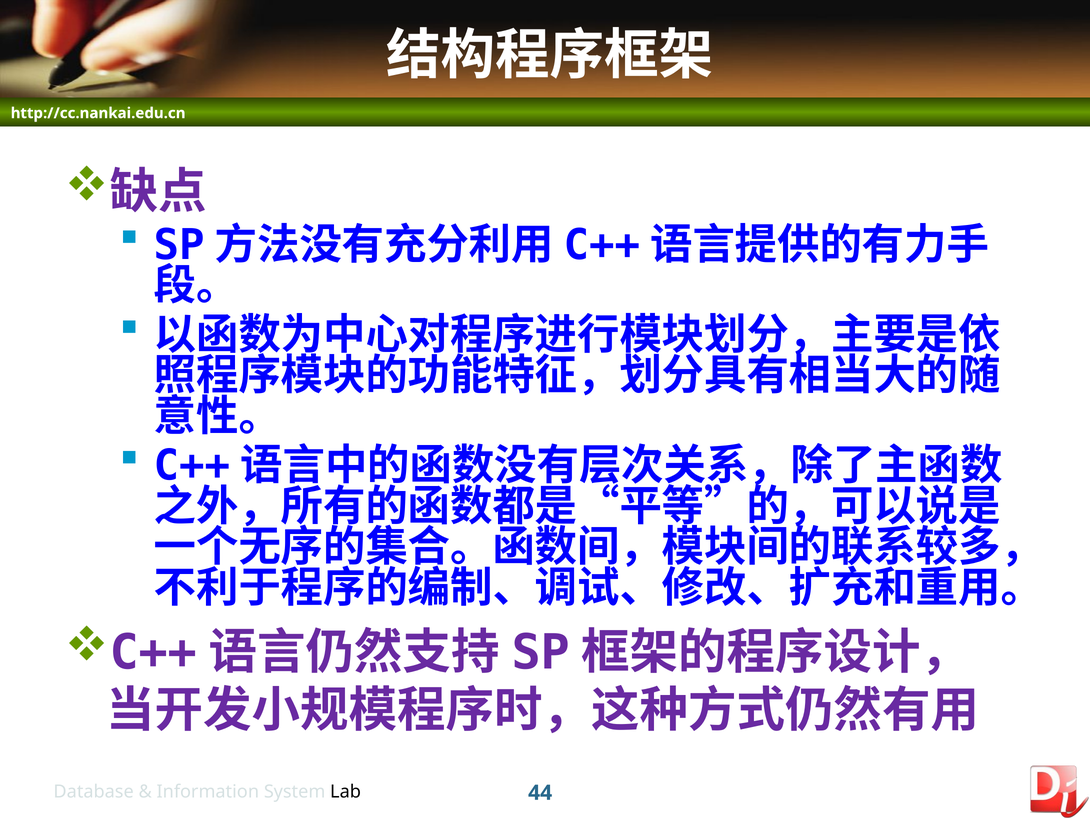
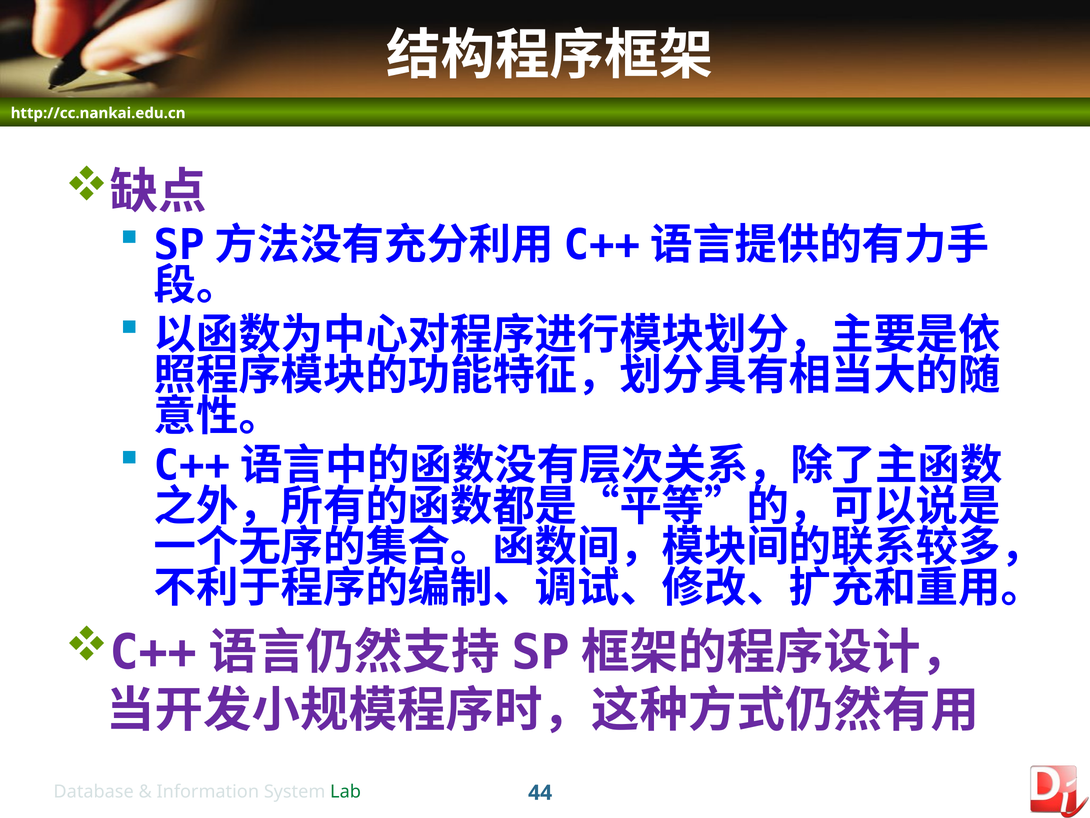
Lab colour: black -> green (346, 791)
